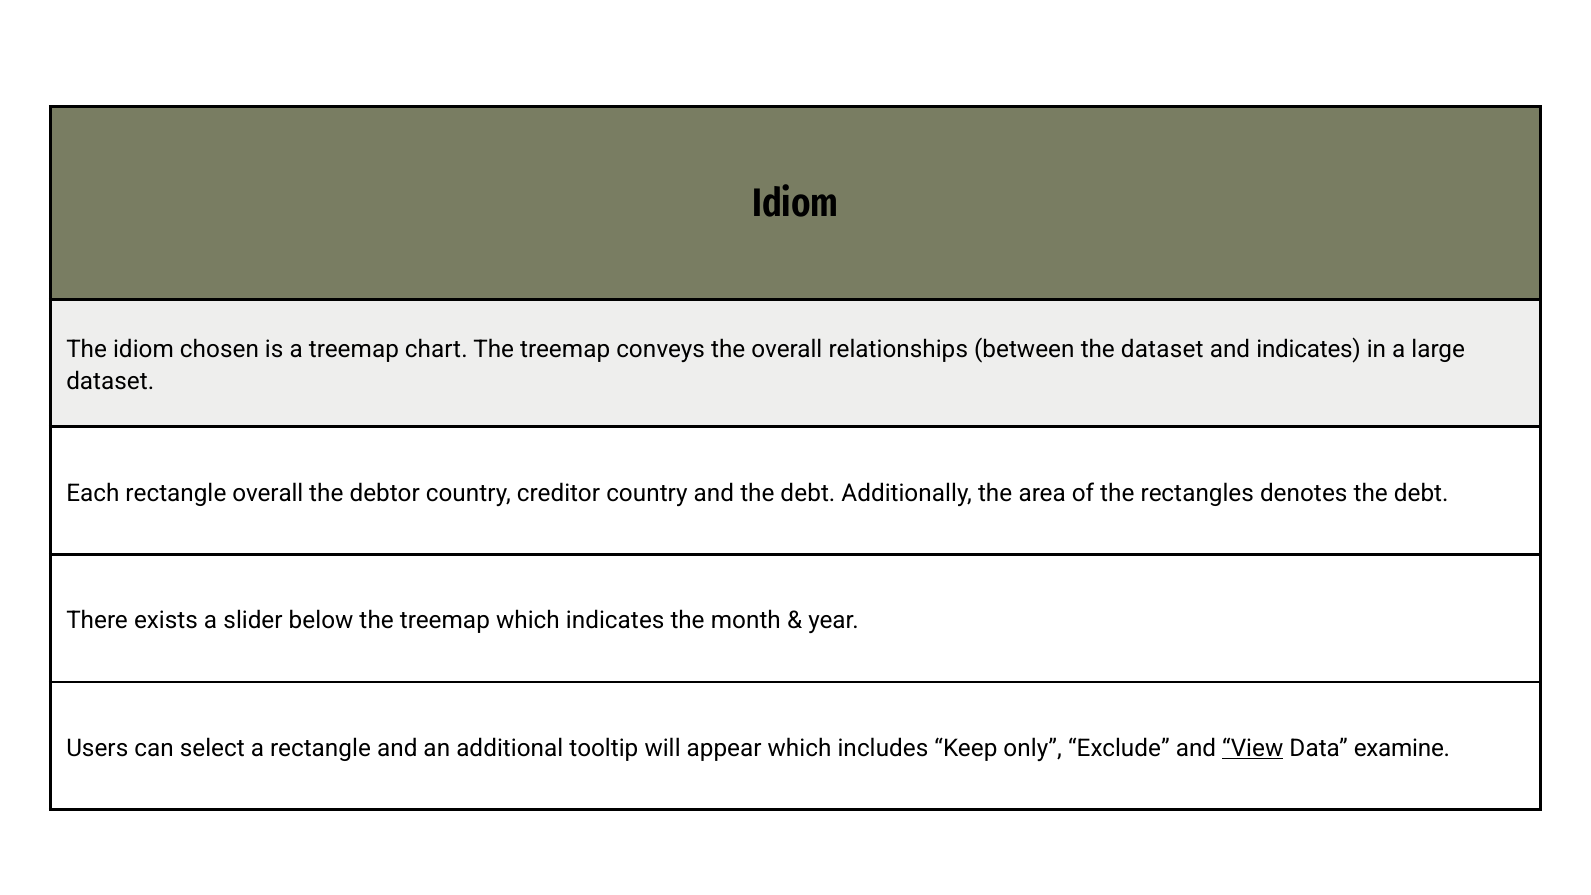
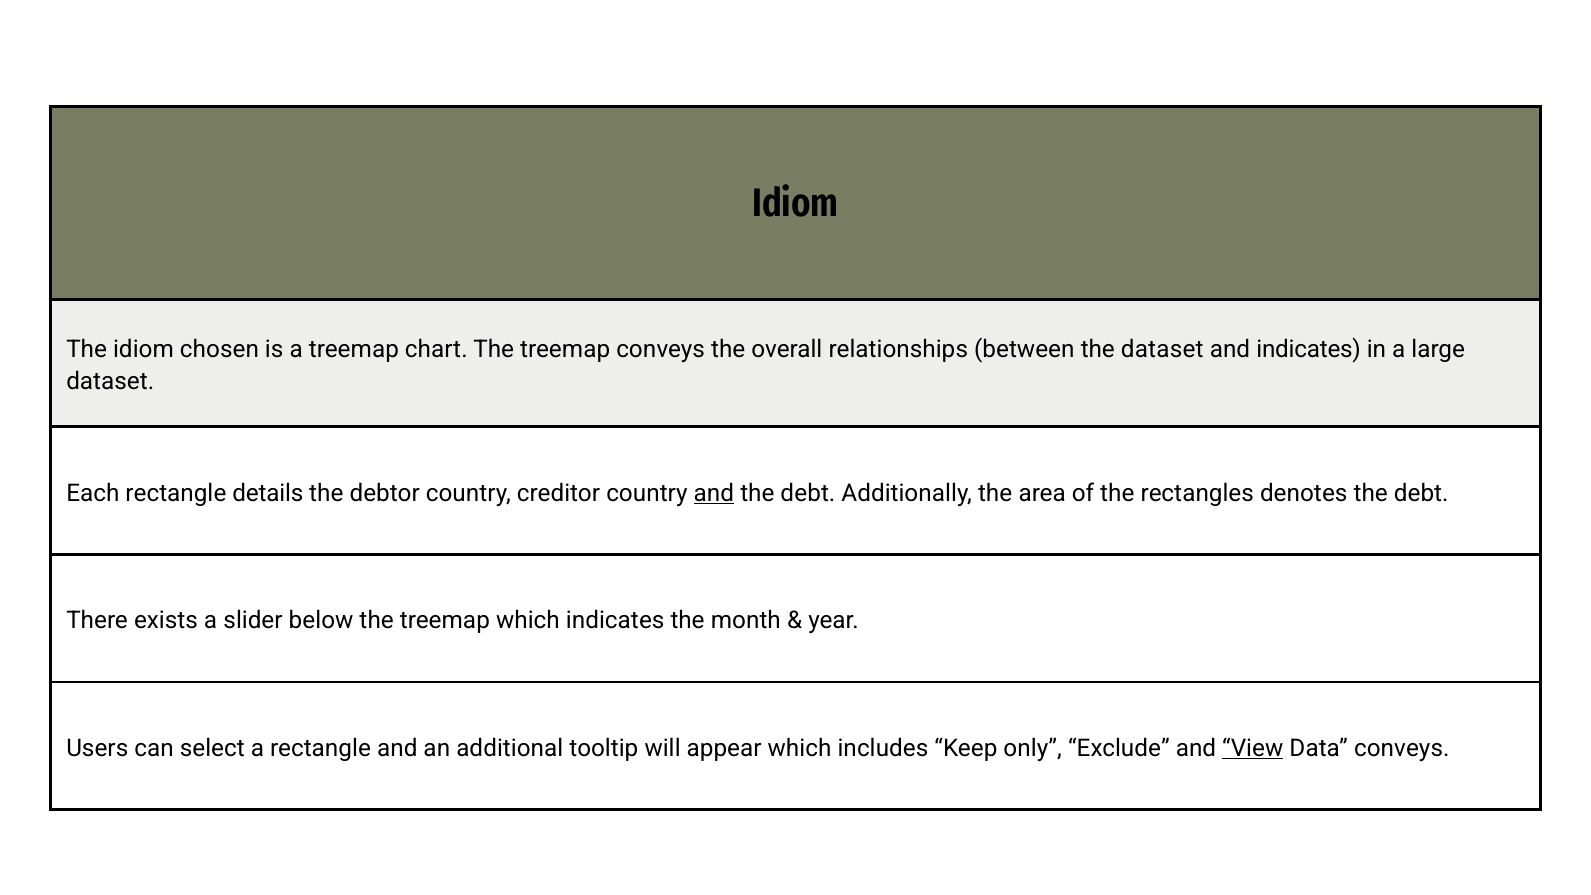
rectangle overall: overall -> details (268, 493)
and underline: none -> present (714, 493)
Data examine: examine -> conveys (1402, 748)
